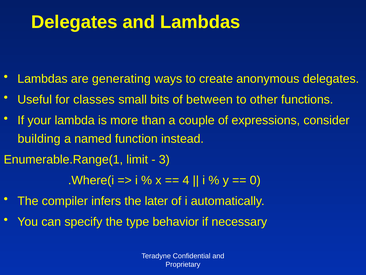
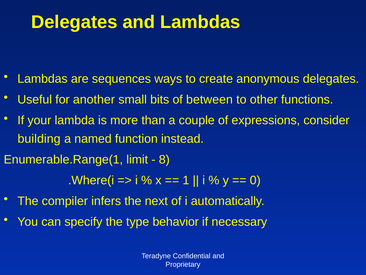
generating: generating -> sequences (121, 79)
classes: classes -> another (94, 100)
3: 3 -> 8 (164, 159)
4: 4 -> 1 (186, 180)
later: later -> next (156, 201)
